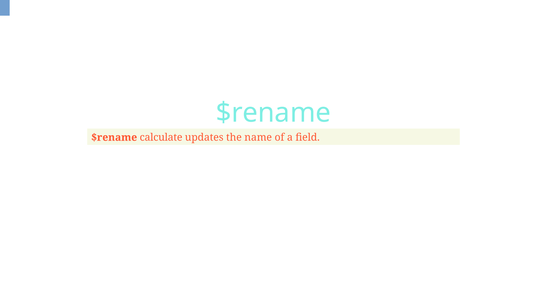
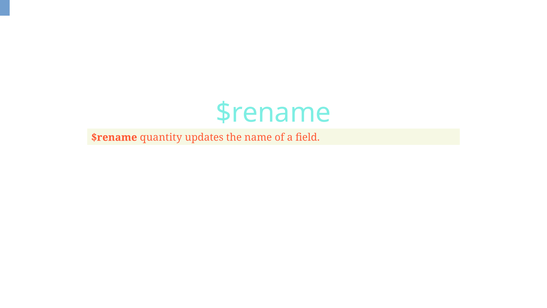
calculate: calculate -> quantity (161, 137)
